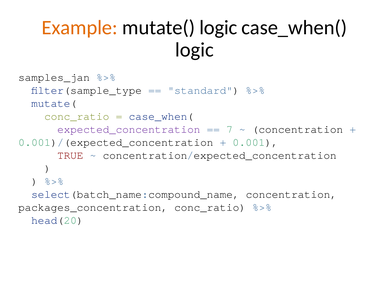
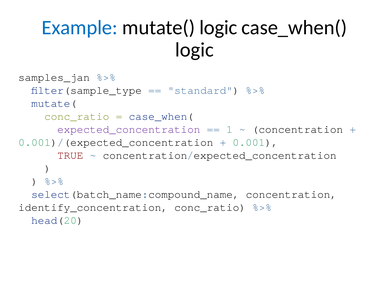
Example colour: orange -> blue (80, 28)
7: 7 -> 1 (230, 129)
packages_concentration: packages_concentration -> identify_concentration (93, 207)
